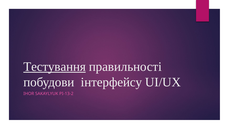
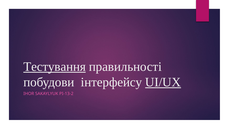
UI/UX underline: none -> present (163, 82)
